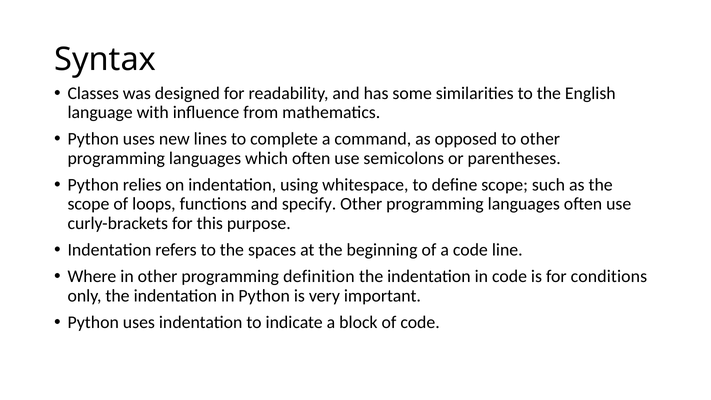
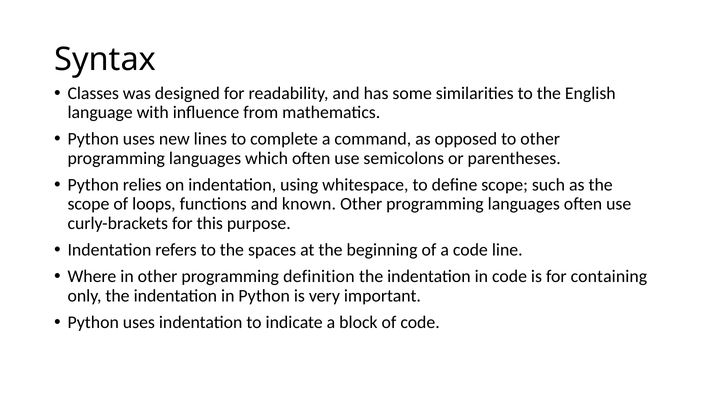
specify: specify -> known (309, 204)
conditions: conditions -> containing (609, 276)
